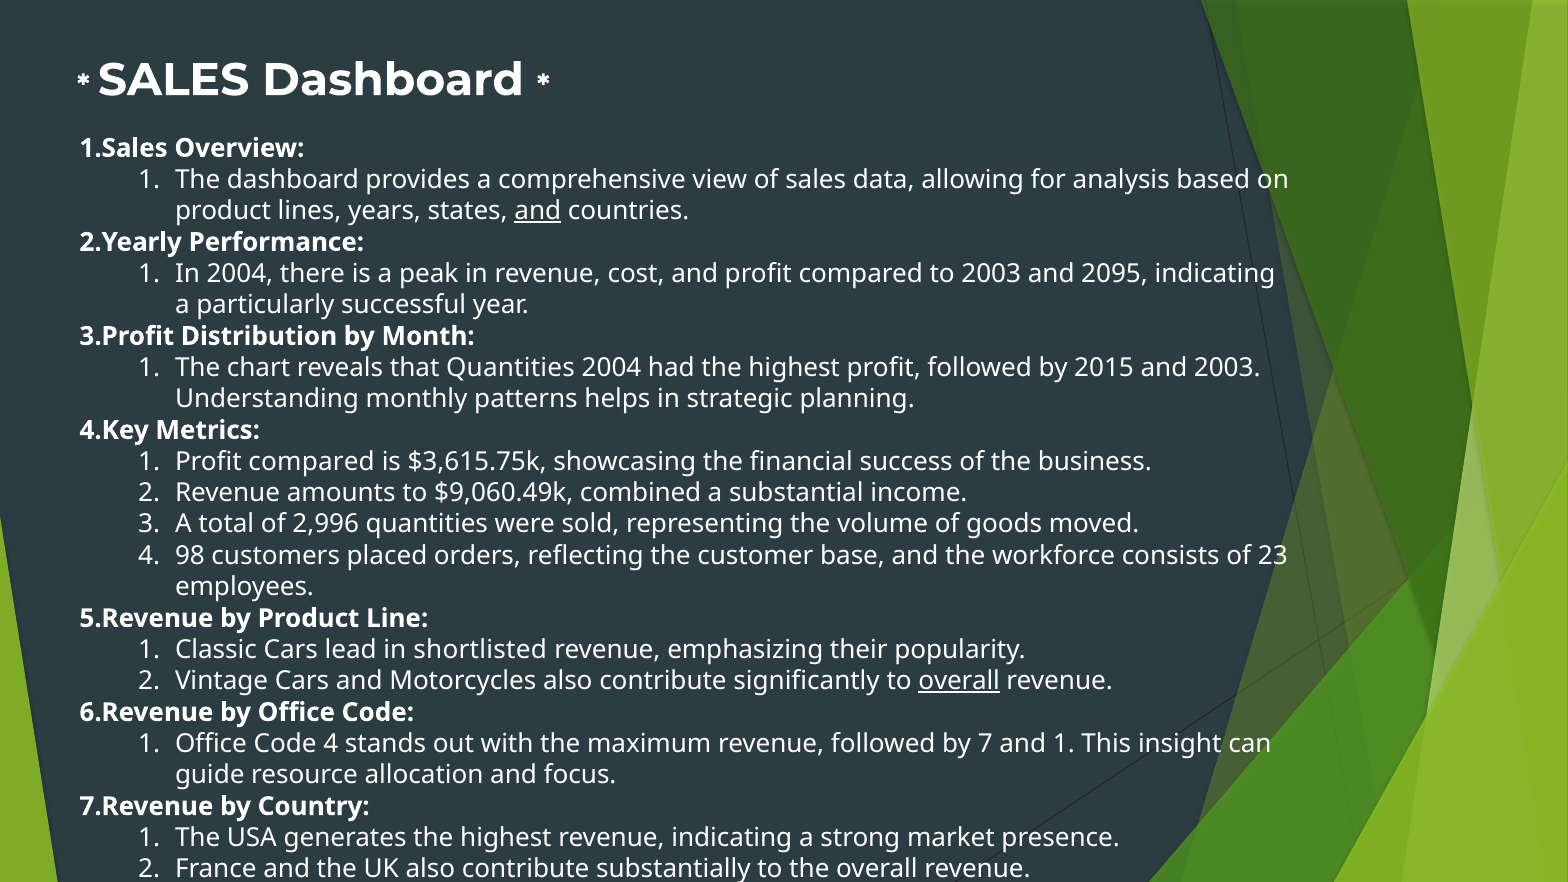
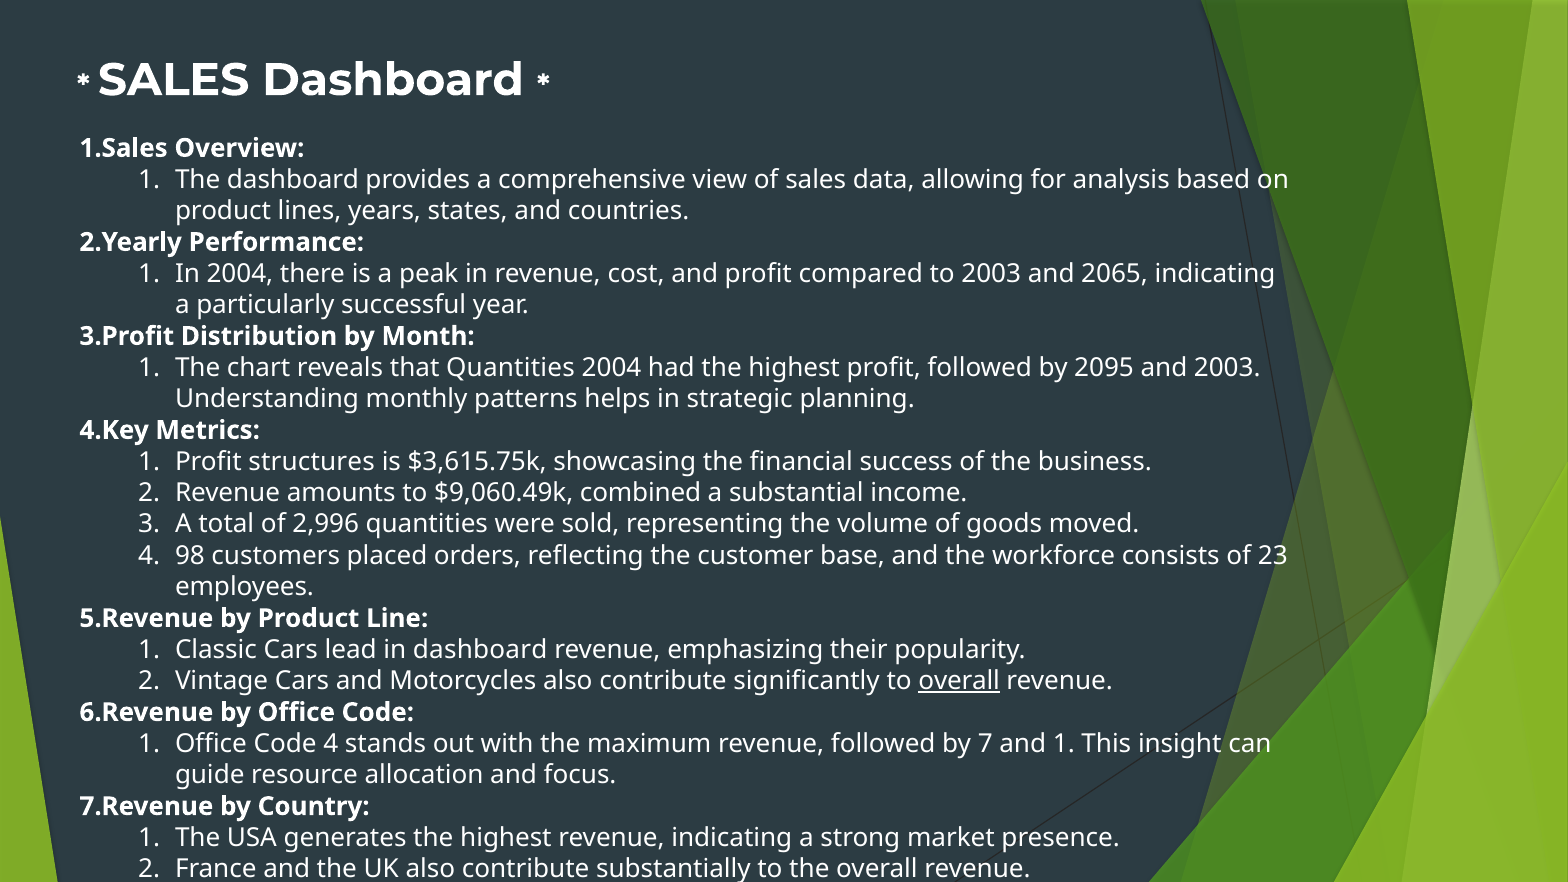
and underline: present -> none (538, 211)
2095: 2095 -> 2065 (1115, 274)
2015: 2015 -> 2095 (1104, 368)
1 Profit compared: compared -> structures (312, 462)
in shortlisted: shortlisted -> dashboard (480, 650)
